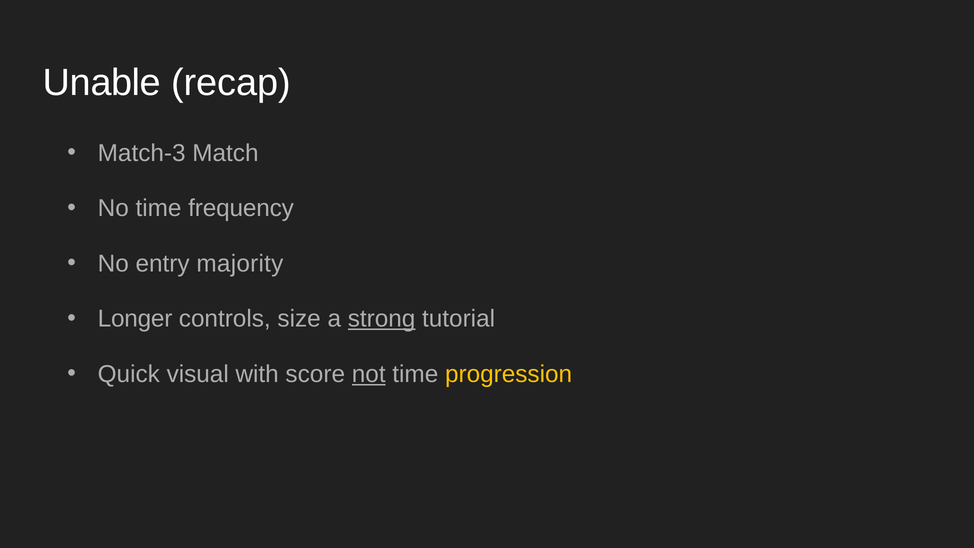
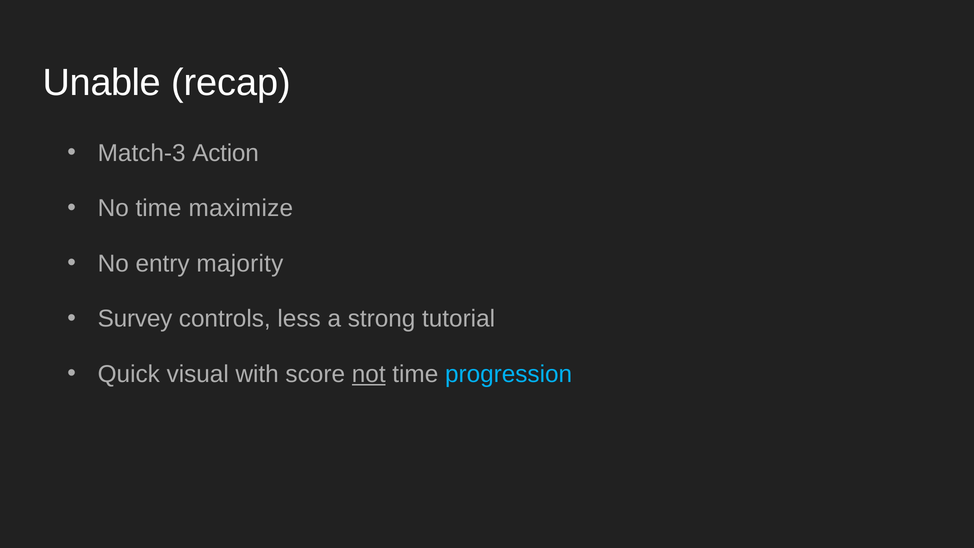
Match: Match -> Action (226, 153)
frequency: frequency -> maximize (241, 208)
Longer: Longer -> Survey (135, 319)
size: size -> less (299, 319)
strong underline: present -> none (382, 319)
progression colour: yellow -> light blue (509, 374)
